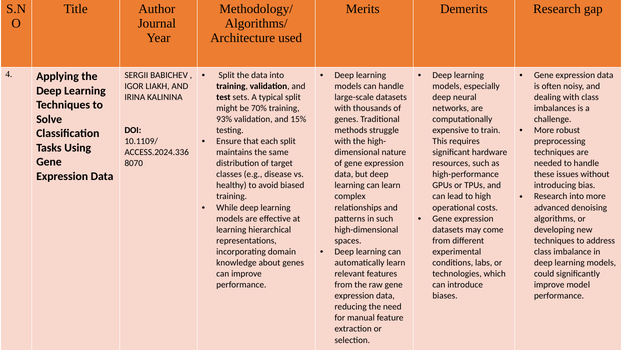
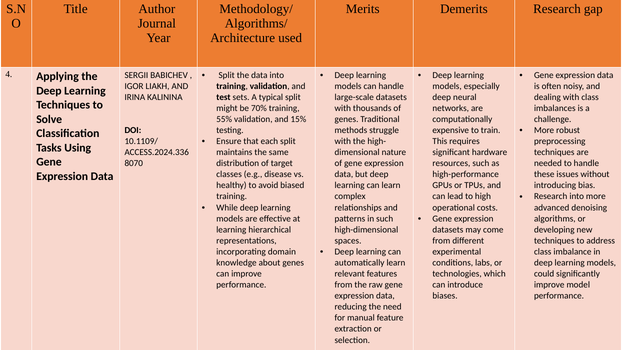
93%: 93% -> 55% (224, 119)
